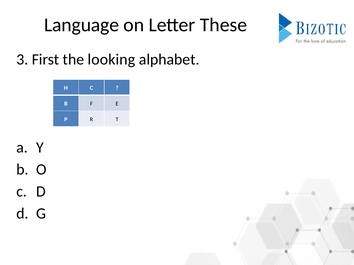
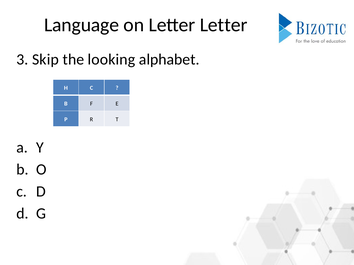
Letter These: These -> Letter (224, 25)
First: First -> Skip (45, 60)
